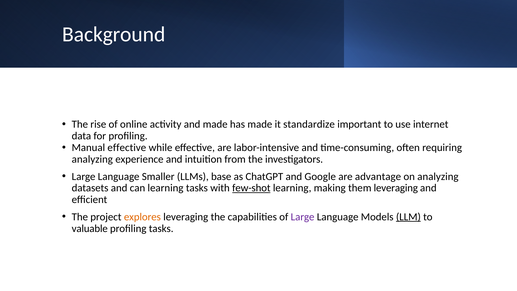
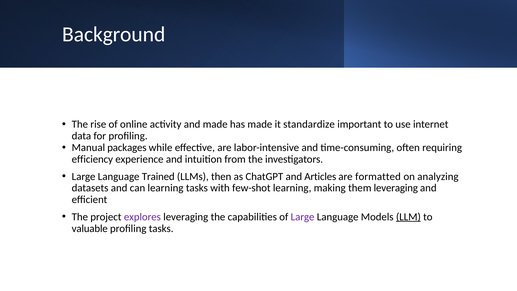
Manual effective: effective -> packages (127, 148)
analyzing: analyzing -> efficiency (92, 159)
Smaller: Smaller -> Trained (158, 176)
base: base -> then (221, 176)
Google: Google -> Articles (320, 176)
advantage: advantage -> formatted (378, 176)
few-shot underline: present -> none (251, 188)
explores colour: orange -> purple (142, 217)
